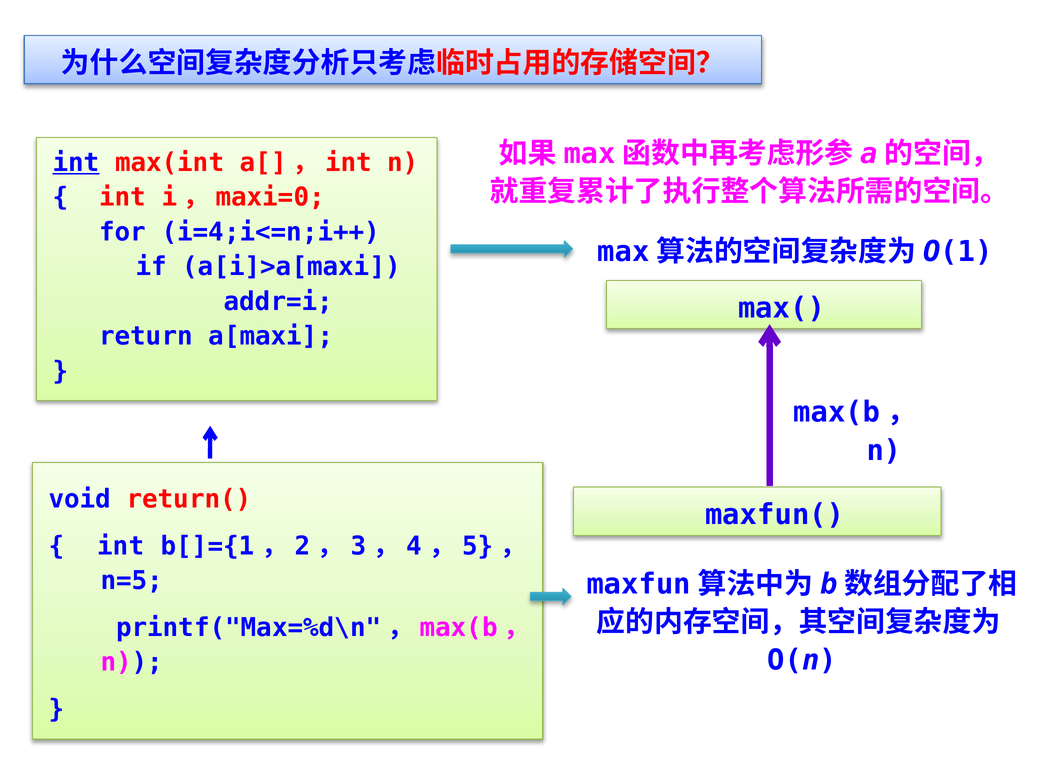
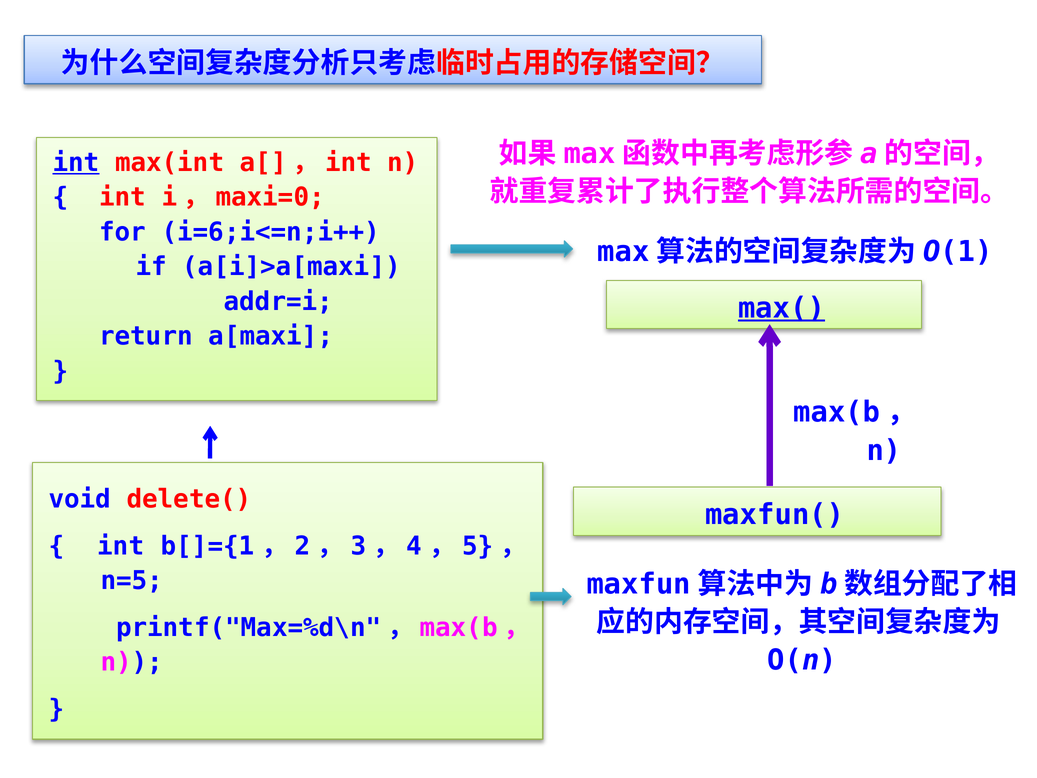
i=4;i<=n;i++: i=4;i<=n;i++ -> i=6;i<=n;i++ (271, 232)
max( underline: none -> present (781, 308)
return(: return( -> delete( (189, 499)
